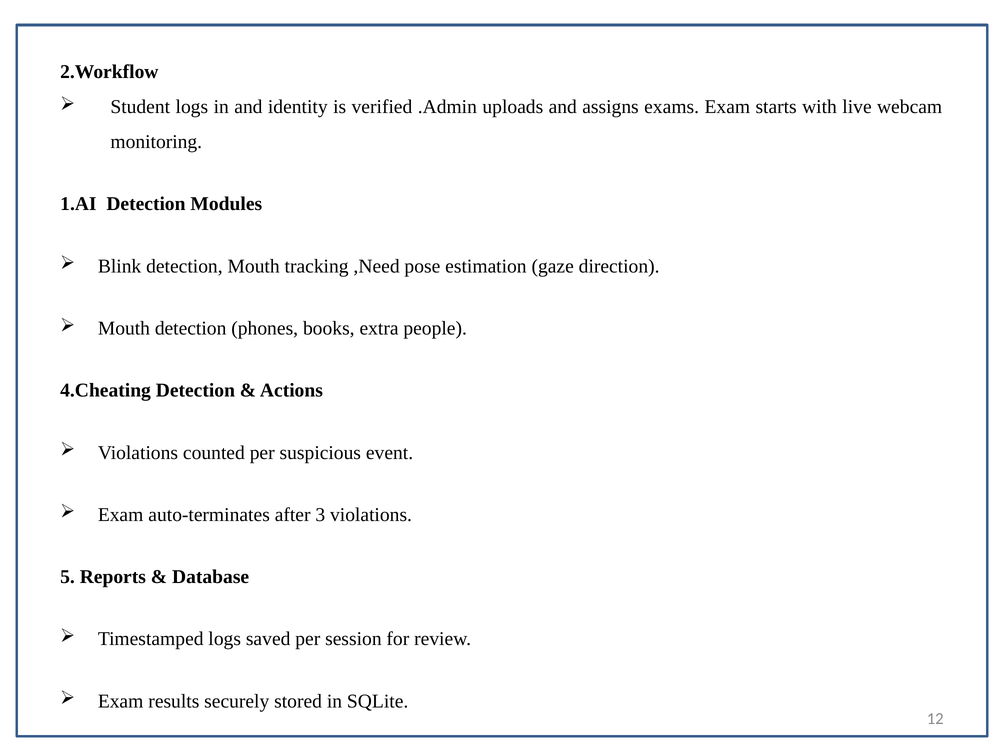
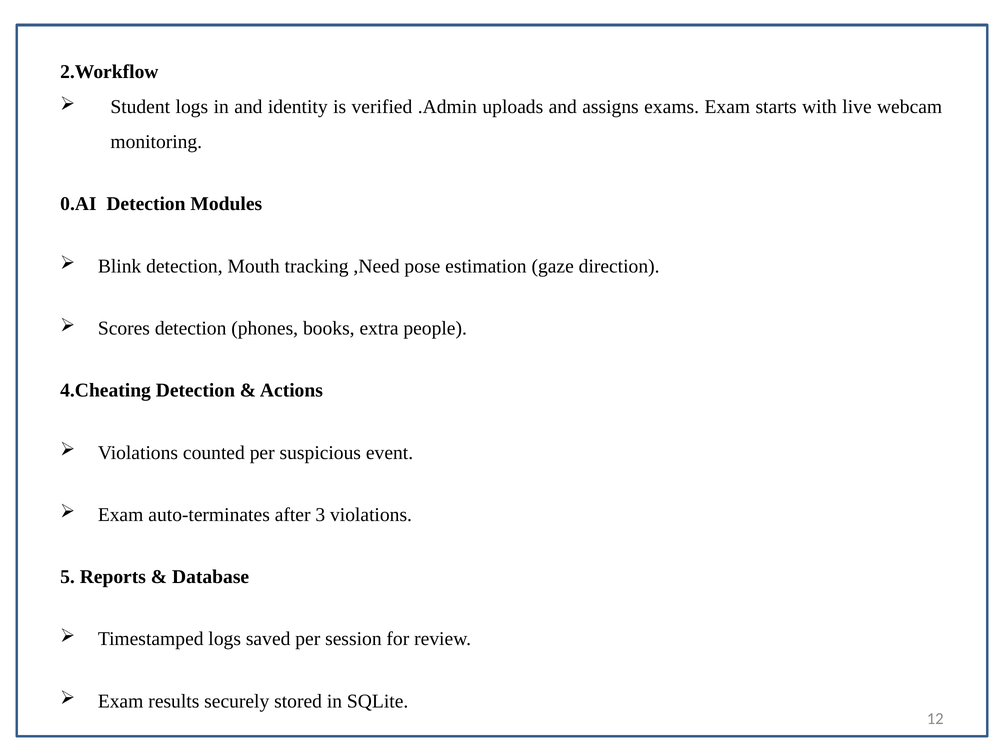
1.AI: 1.AI -> 0.AI (78, 204)
Mouth: Mouth -> Scores (124, 328)
